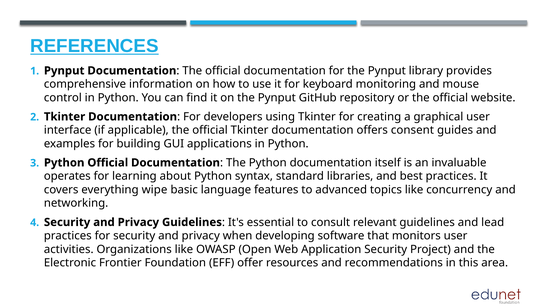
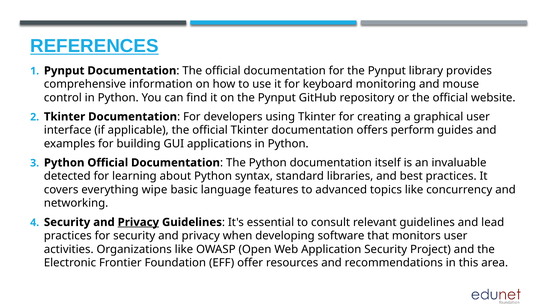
consent: consent -> perform (413, 130)
operates: operates -> detected (67, 177)
Privacy underline: none -> present (138, 223)
